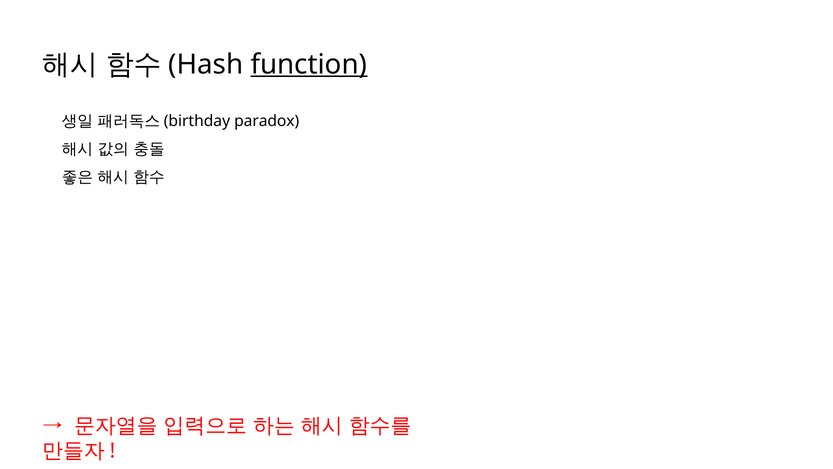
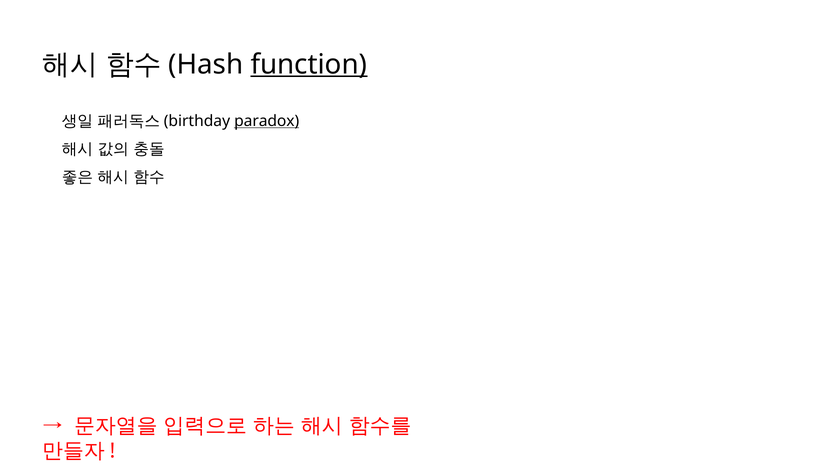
paradox underline: none -> present (267, 121)
